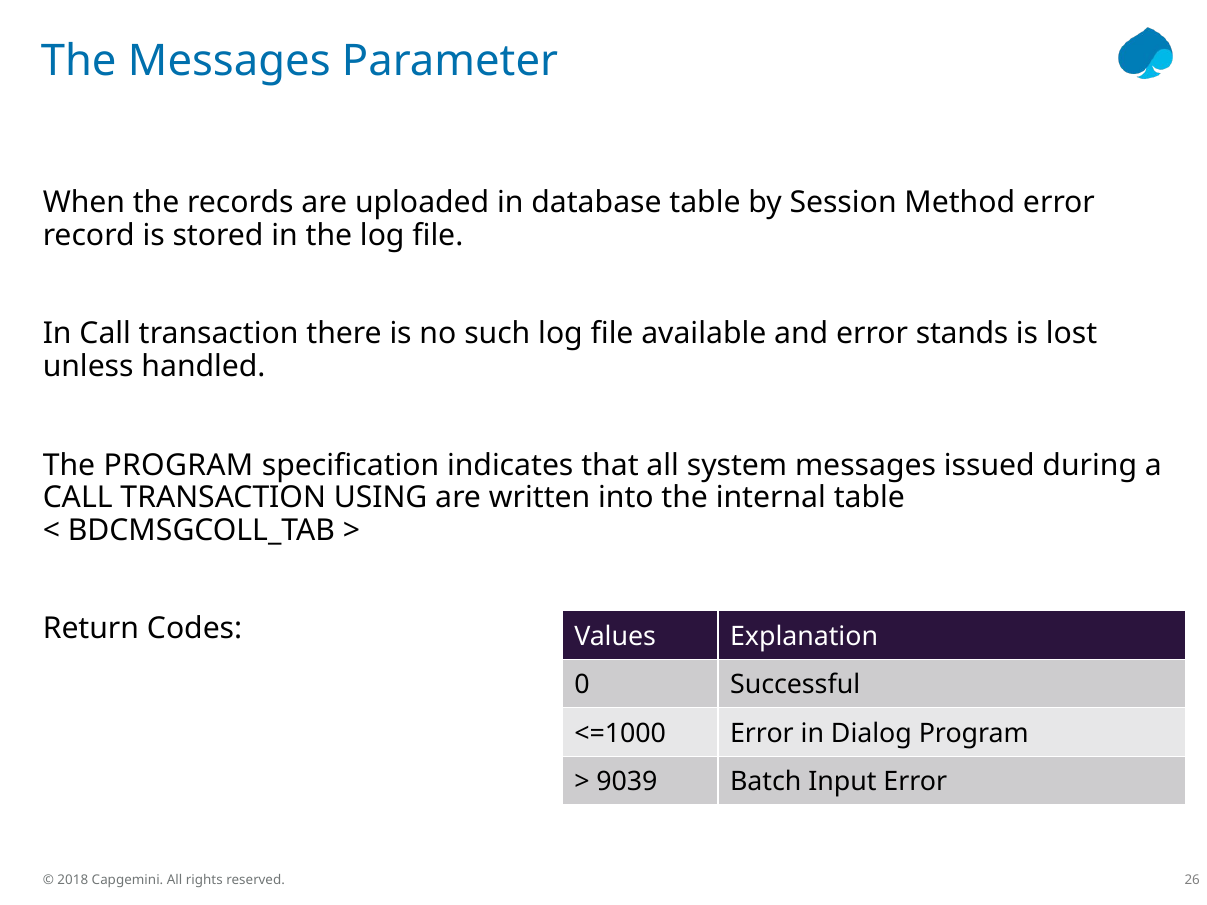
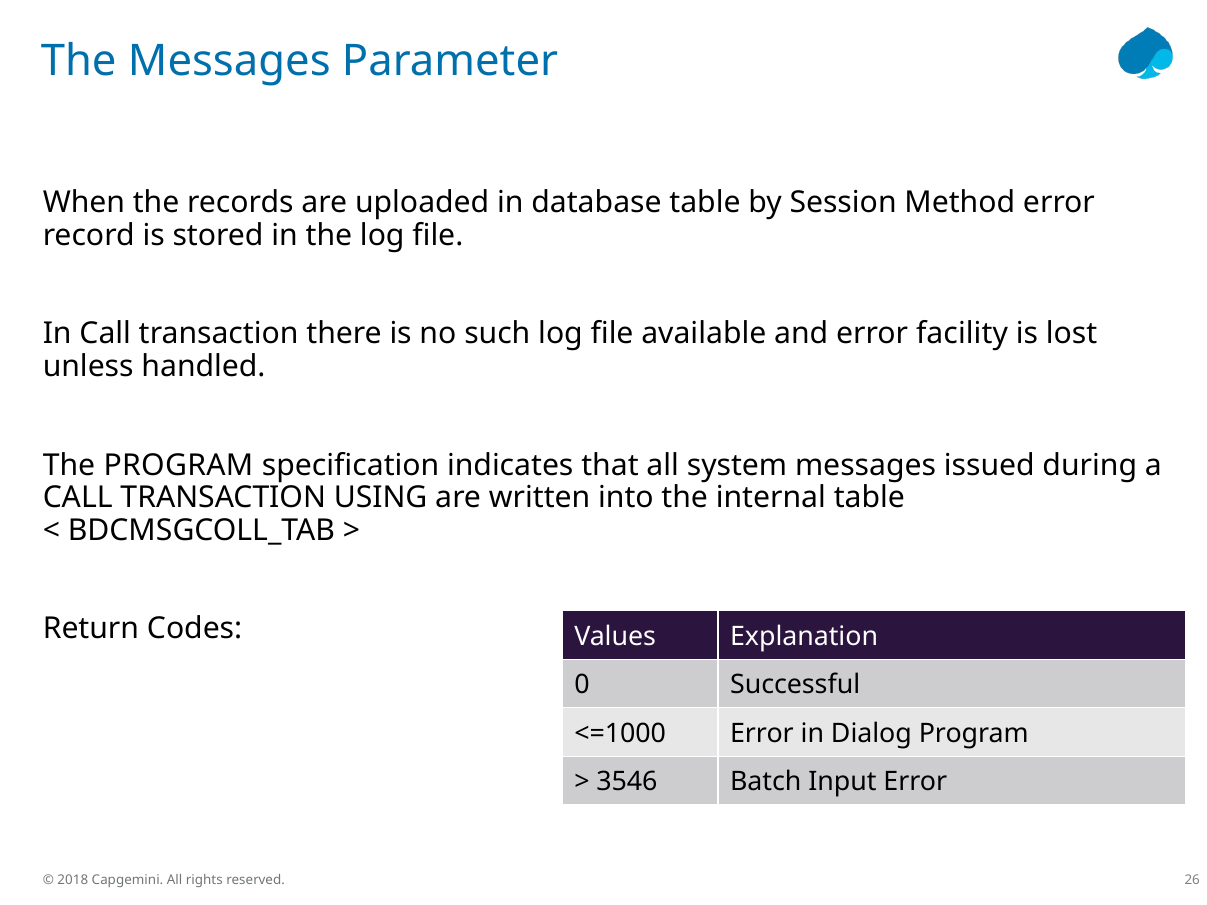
stands: stands -> facility (962, 334)
9039: 9039 -> 3546 (627, 782)
